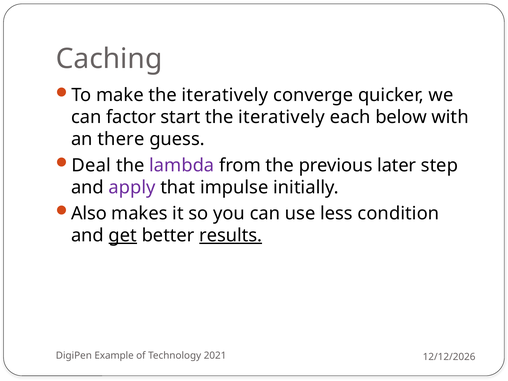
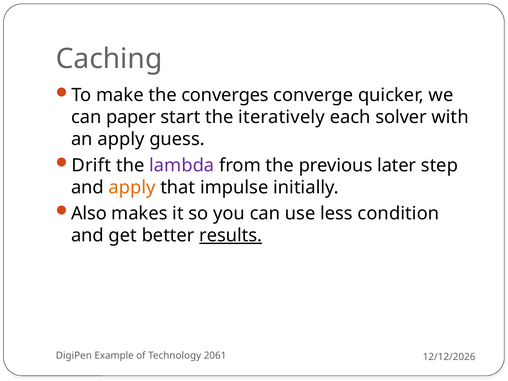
make the iteratively: iteratively -> converges (225, 95)
factor: factor -> paper (131, 117)
below: below -> solver (401, 117)
an there: there -> apply (121, 139)
Deal: Deal -> Drift (91, 165)
apply colour: purple -> orange (132, 187)
get underline: present -> none (123, 235)
2021: 2021 -> 2061 (215, 355)
